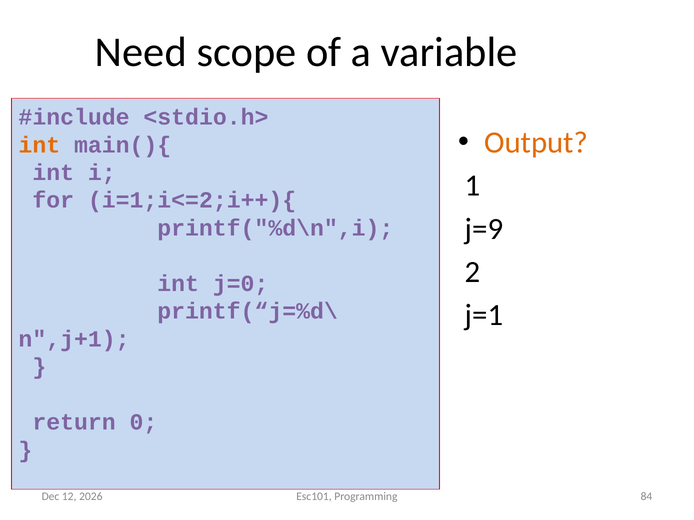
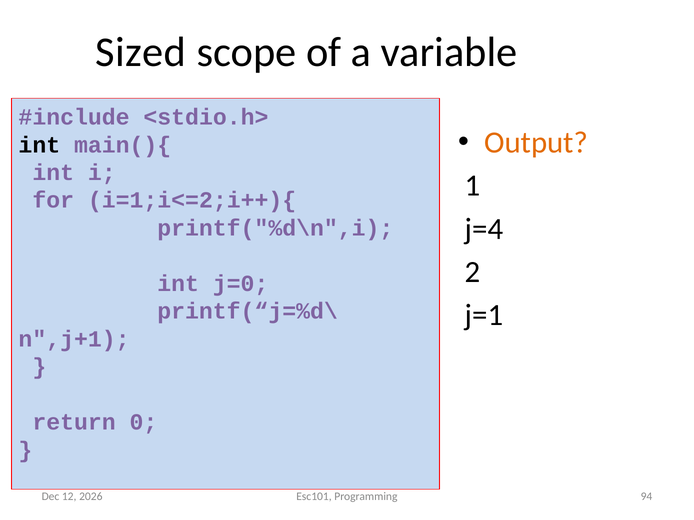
Need: Need -> Sized (141, 52)
int colour: orange -> black (39, 145)
j=9: j=9 -> j=4 (484, 229)
84: 84 -> 94 (646, 497)
